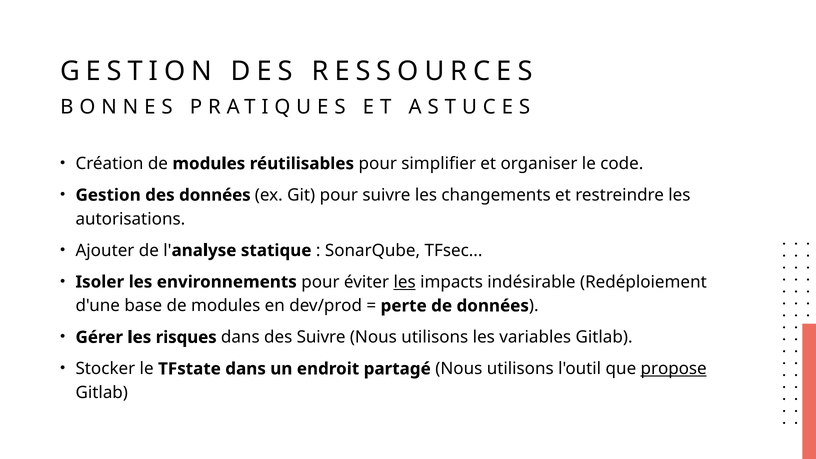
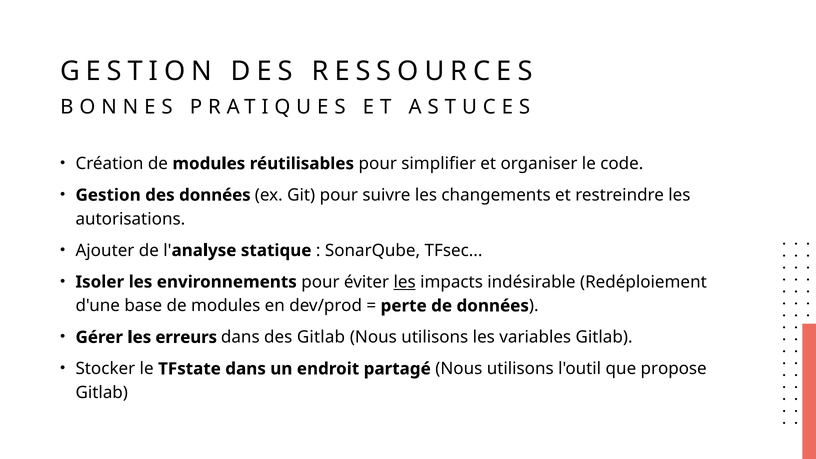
risques: risques -> erreurs (186, 337)
des Suivre: Suivre -> Gitlab (321, 337)
propose underline: present -> none (674, 369)
